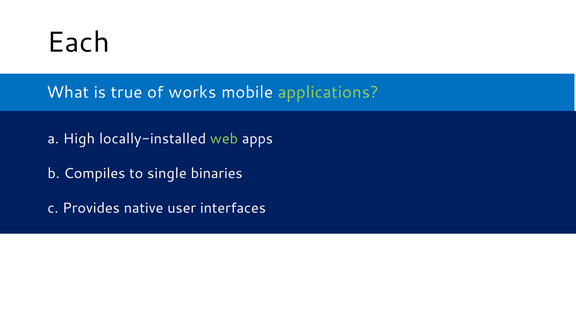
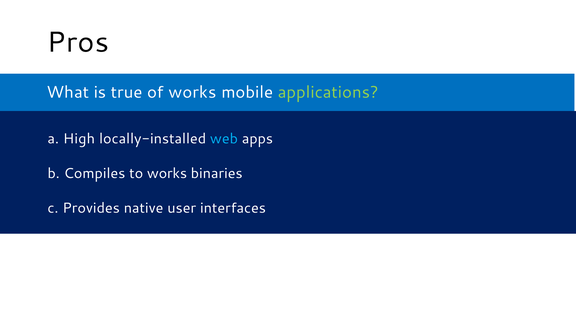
Each: Each -> Pros (78, 42)
web colour: light green -> light blue (224, 139)
to single: single -> works (167, 173)
